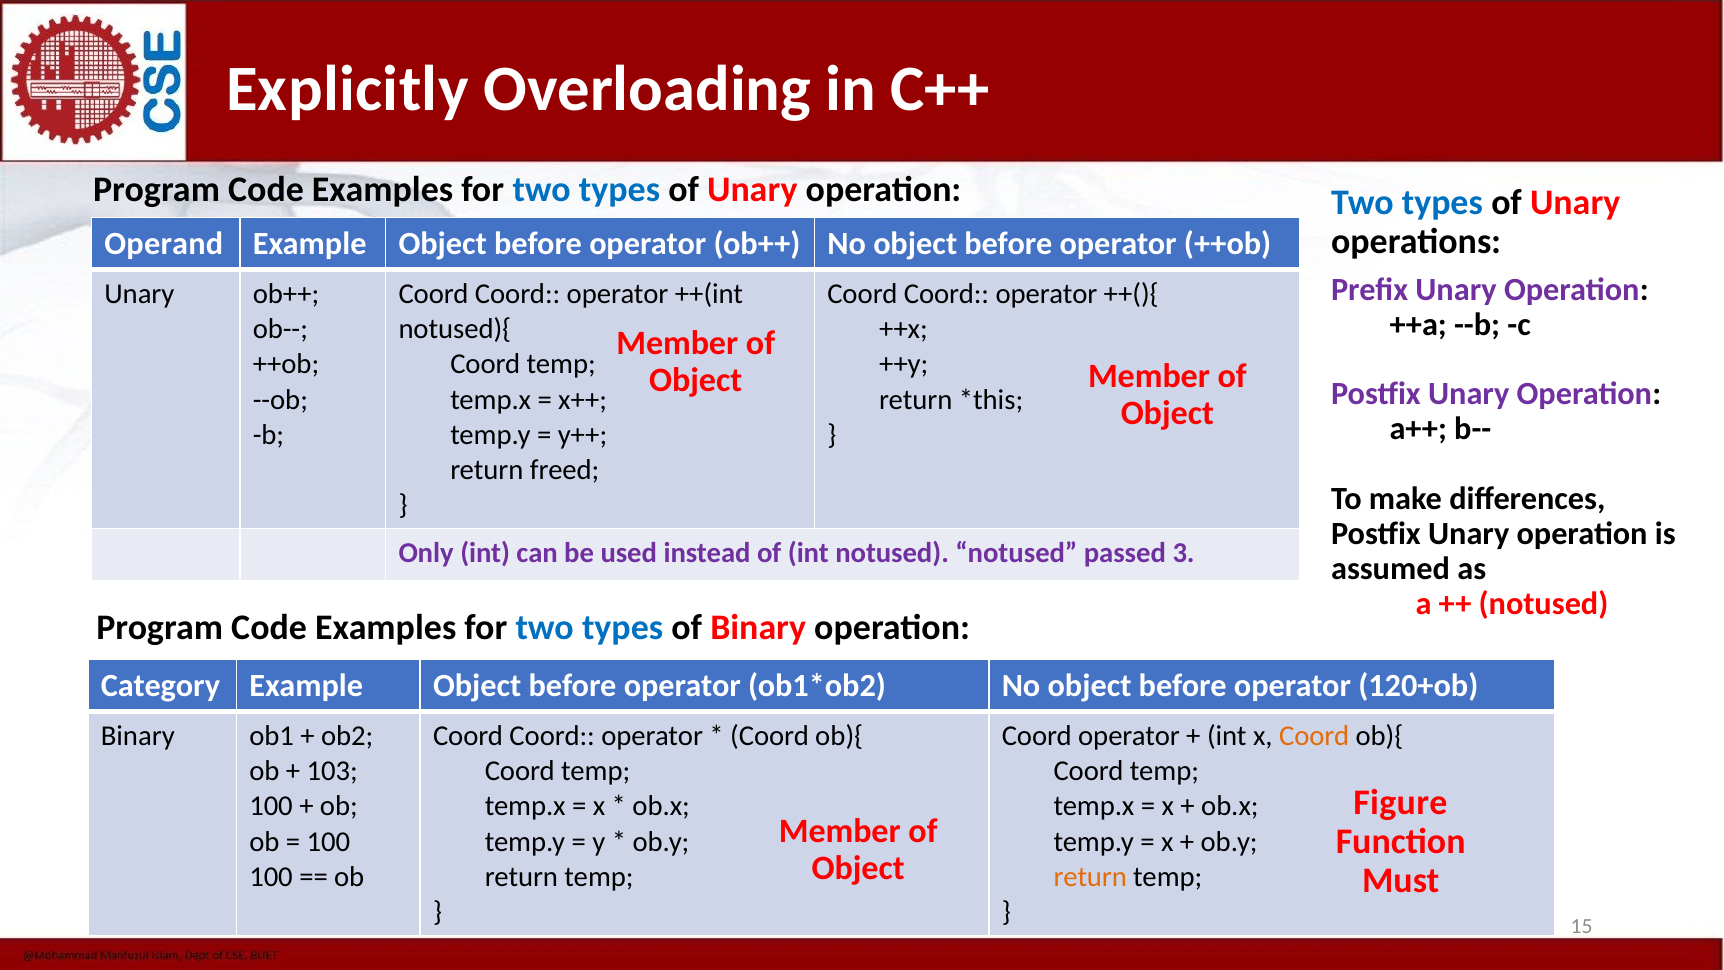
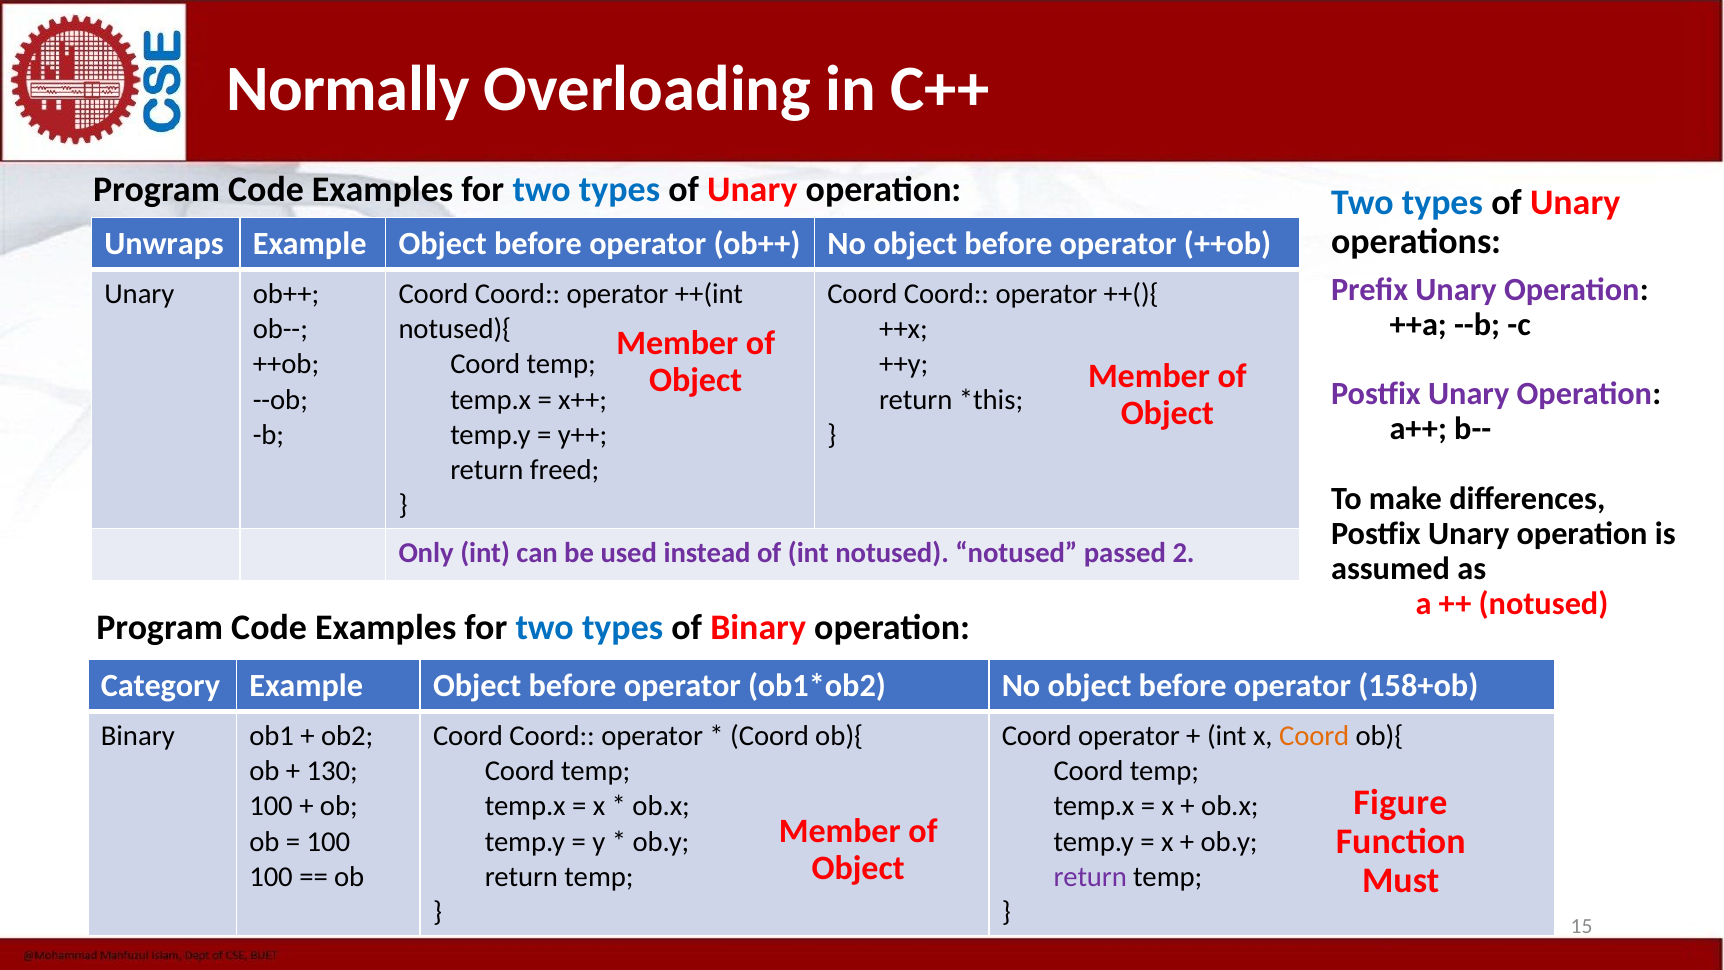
Explicitly: Explicitly -> Normally (348, 89)
Operand: Operand -> Unwraps (164, 244)
3: 3 -> 2 (1184, 553)
120+ob: 120+ob -> 158+ob (1418, 686)
103: 103 -> 130 (332, 771)
return colour: orange -> purple (1090, 876)
